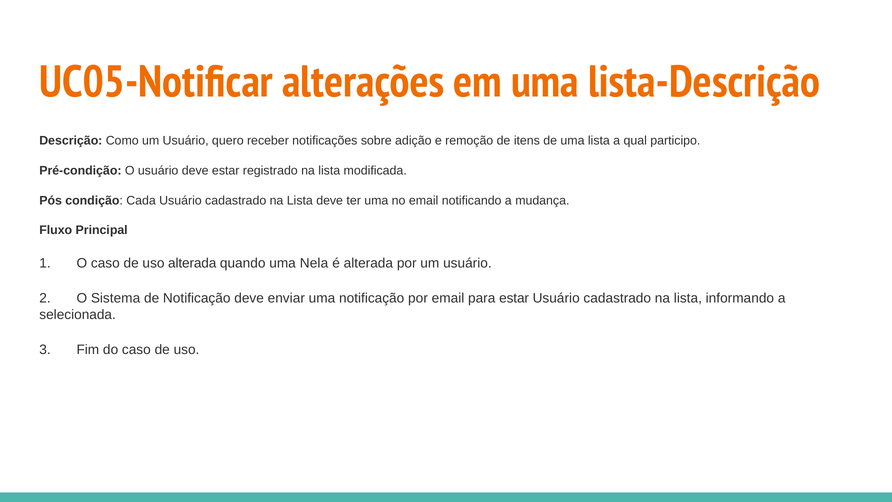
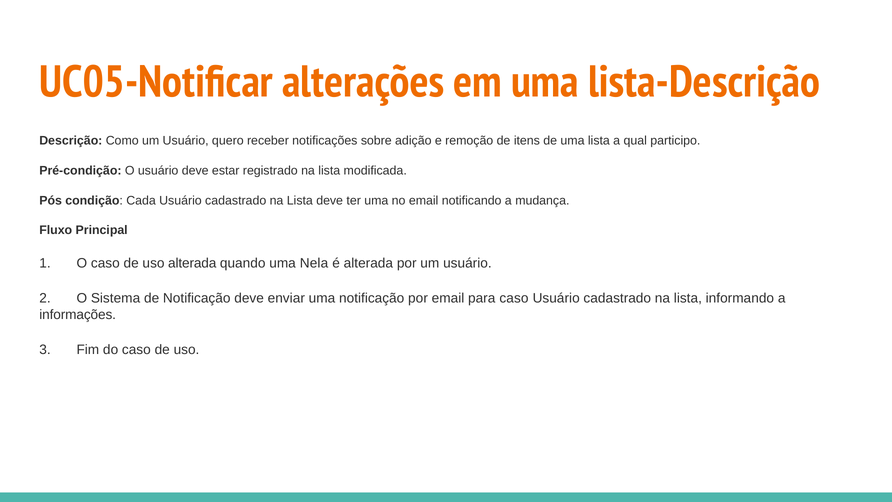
para estar: estar -> caso (514, 298)
selecionada: selecionada -> informações (78, 315)
